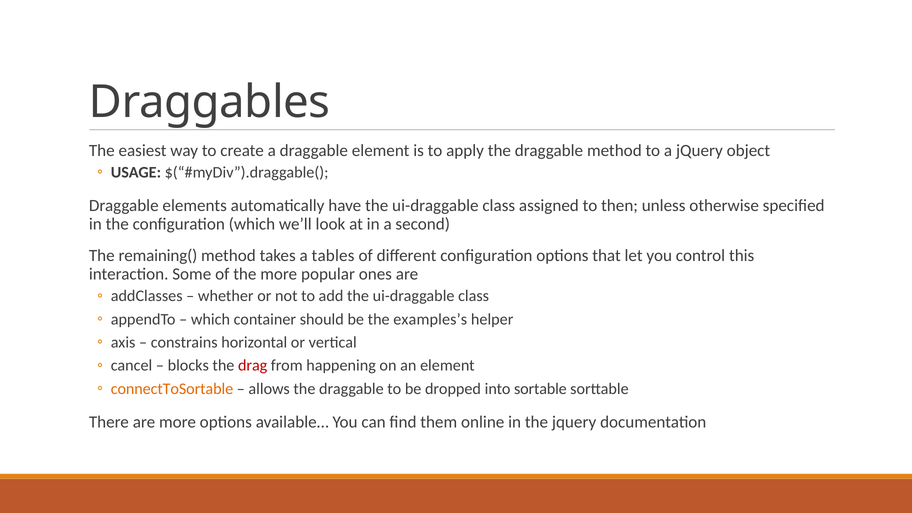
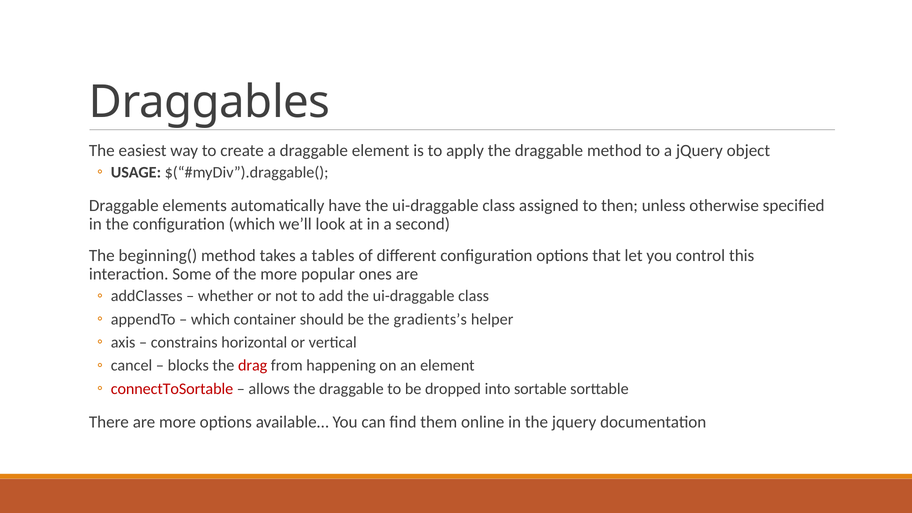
remaining(: remaining( -> beginning( (158, 256)
examples’s: examples’s -> gradients’s (430, 319)
connectToSortable colour: orange -> red (172, 389)
